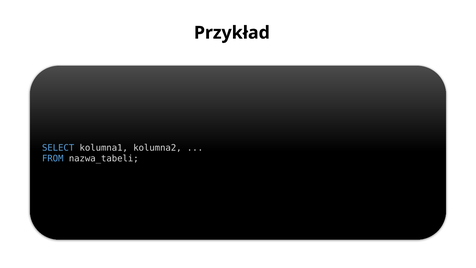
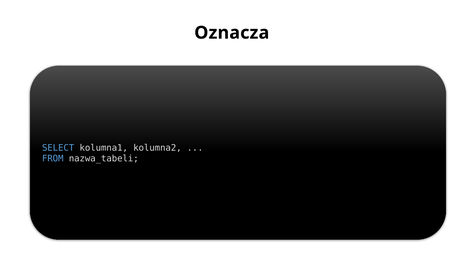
Przykład: Przykład -> Oznacza (232, 33)
